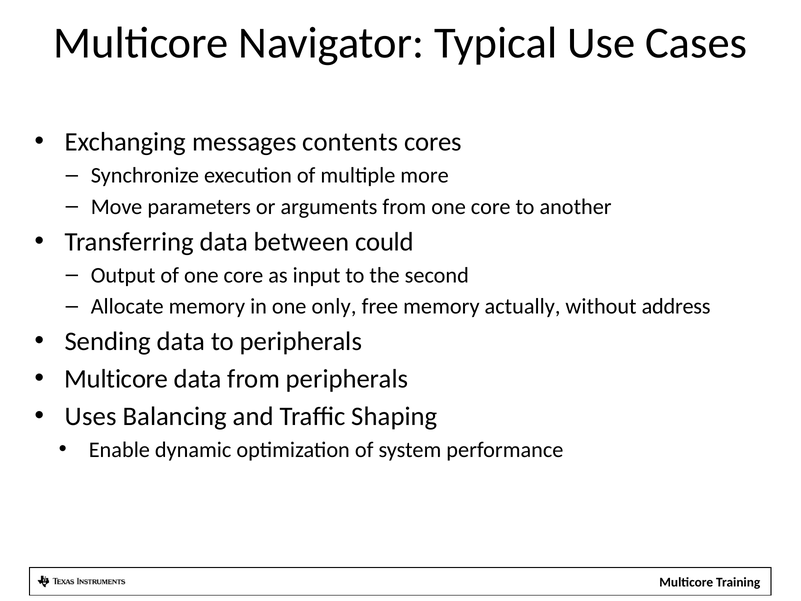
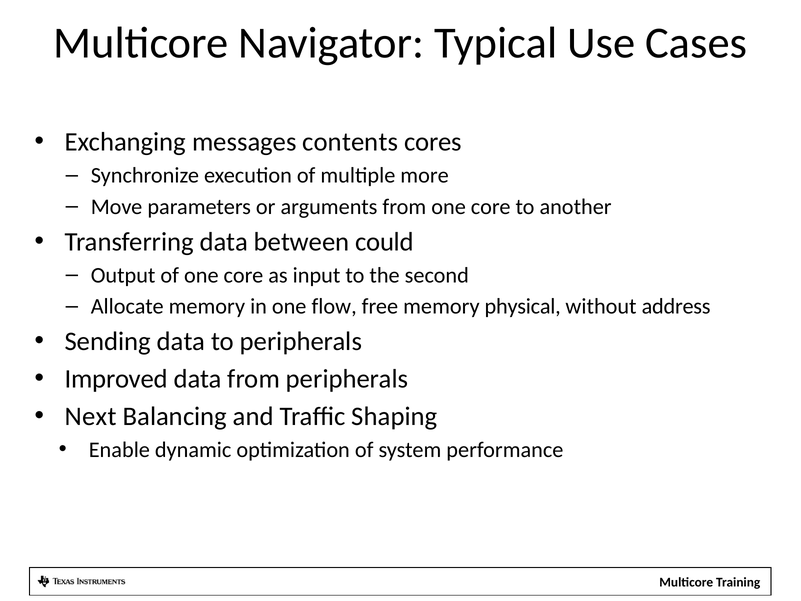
only: only -> flow (334, 306)
actually: actually -> physical (523, 306)
Multicore: Multicore -> Improved (116, 379)
Uses: Uses -> Next (91, 416)
